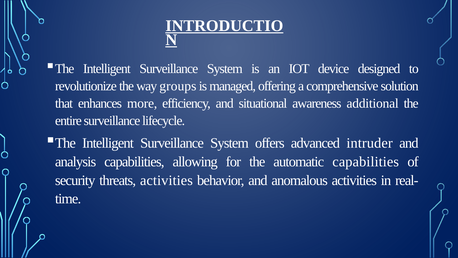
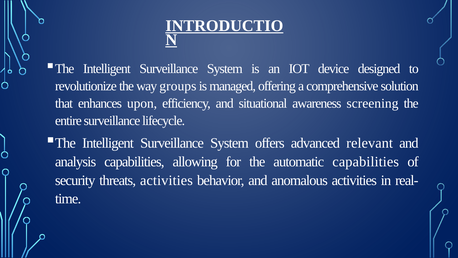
more: more -> upon (142, 103)
additional: additional -> screening (372, 103)
intruder: intruder -> relevant (370, 143)
